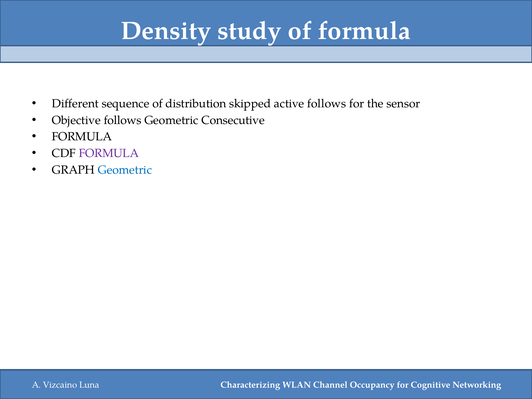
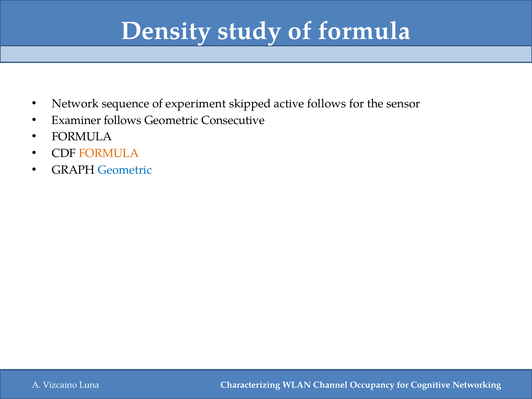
Different: Different -> Network (75, 104)
distribution: distribution -> experiment (196, 104)
Objective: Objective -> Examiner (76, 120)
FORMULA colour: purple -> orange (109, 153)
